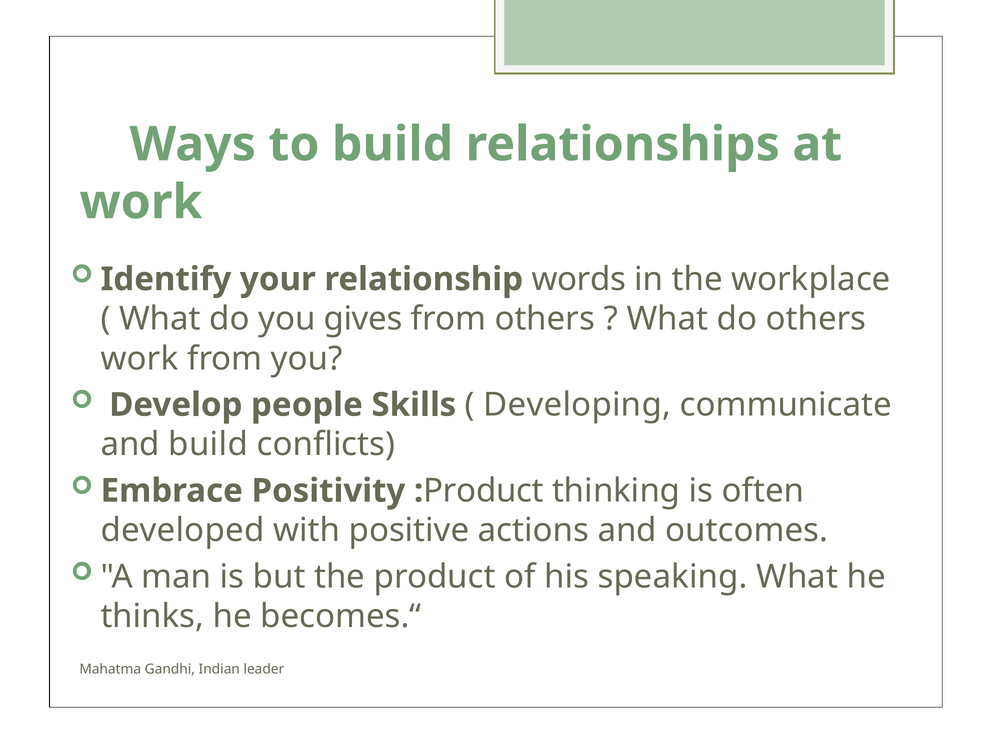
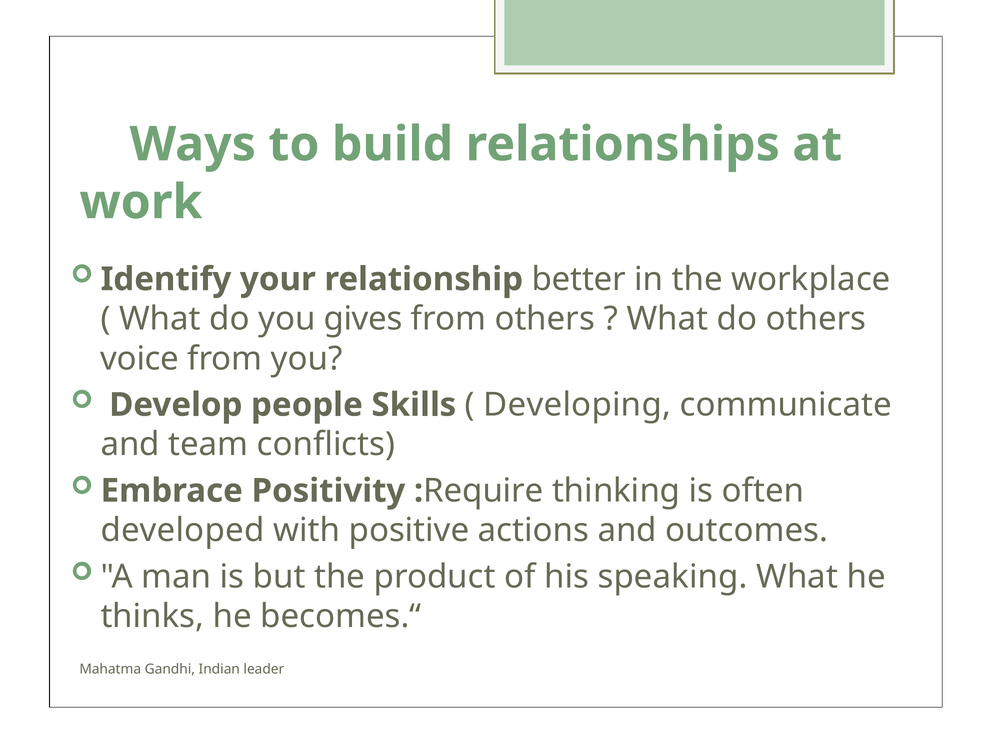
words: words -> better (579, 279)
work: work -> voice (140, 359)
and build: build -> team (208, 445)
Product: Product -> Require (483, 491)
